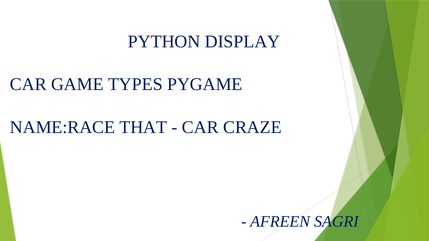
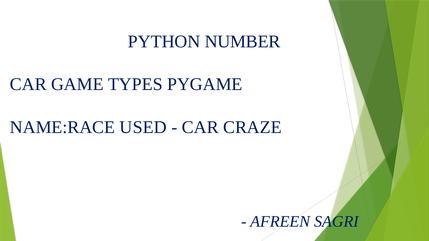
DISPLAY: DISPLAY -> NUMBER (243, 42)
THAT: THAT -> USED (143, 127)
